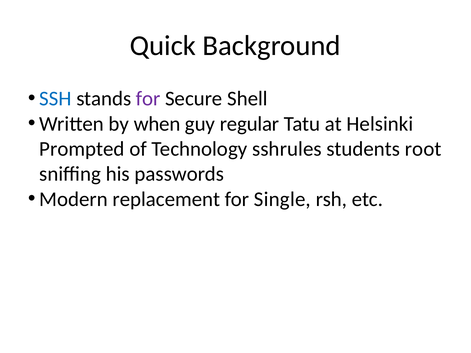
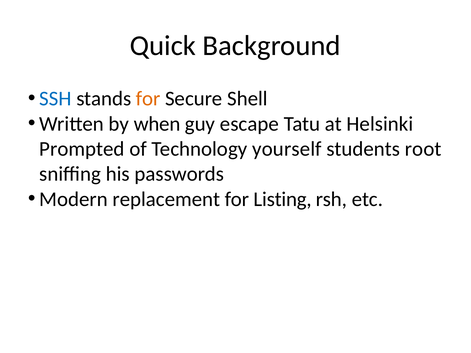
for colour: purple -> orange (148, 99)
regular: regular -> escape (249, 124)
sshrules: sshrules -> yourself (287, 149)
Single: Single -> Listing (283, 199)
